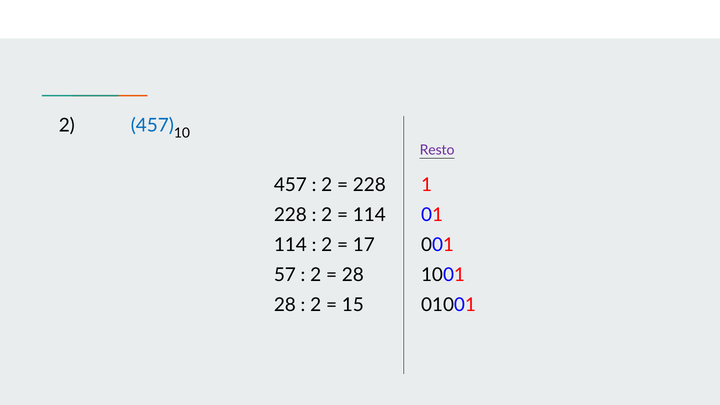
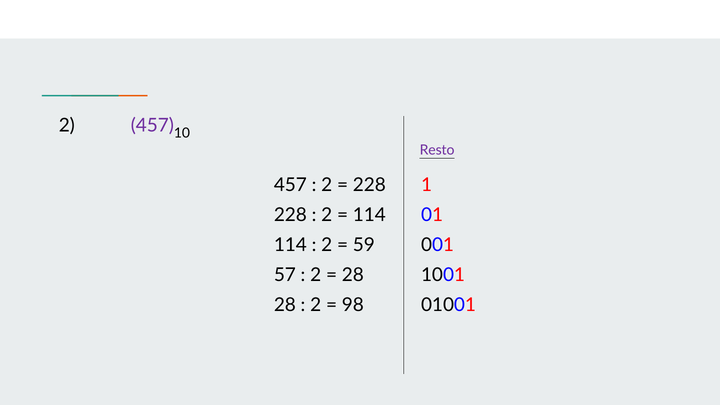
457 colour: blue -> purple (152, 125)
17: 17 -> 59 (364, 245)
15: 15 -> 98 (353, 305)
